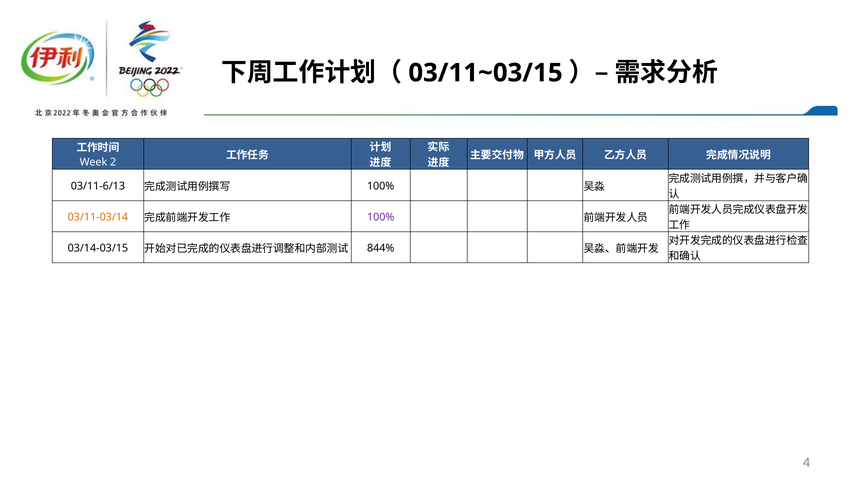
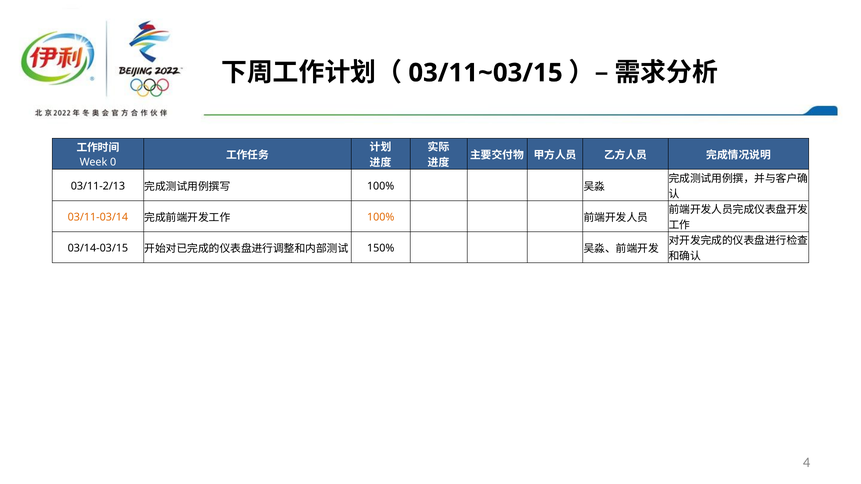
2: 2 -> 0 (113, 162)
03/11-6/13: 03/11-6/13 -> 03/11-2/13 (98, 186)
100% colour: purple -> orange (381, 217)
844%: 844% -> 150% (381, 248)
